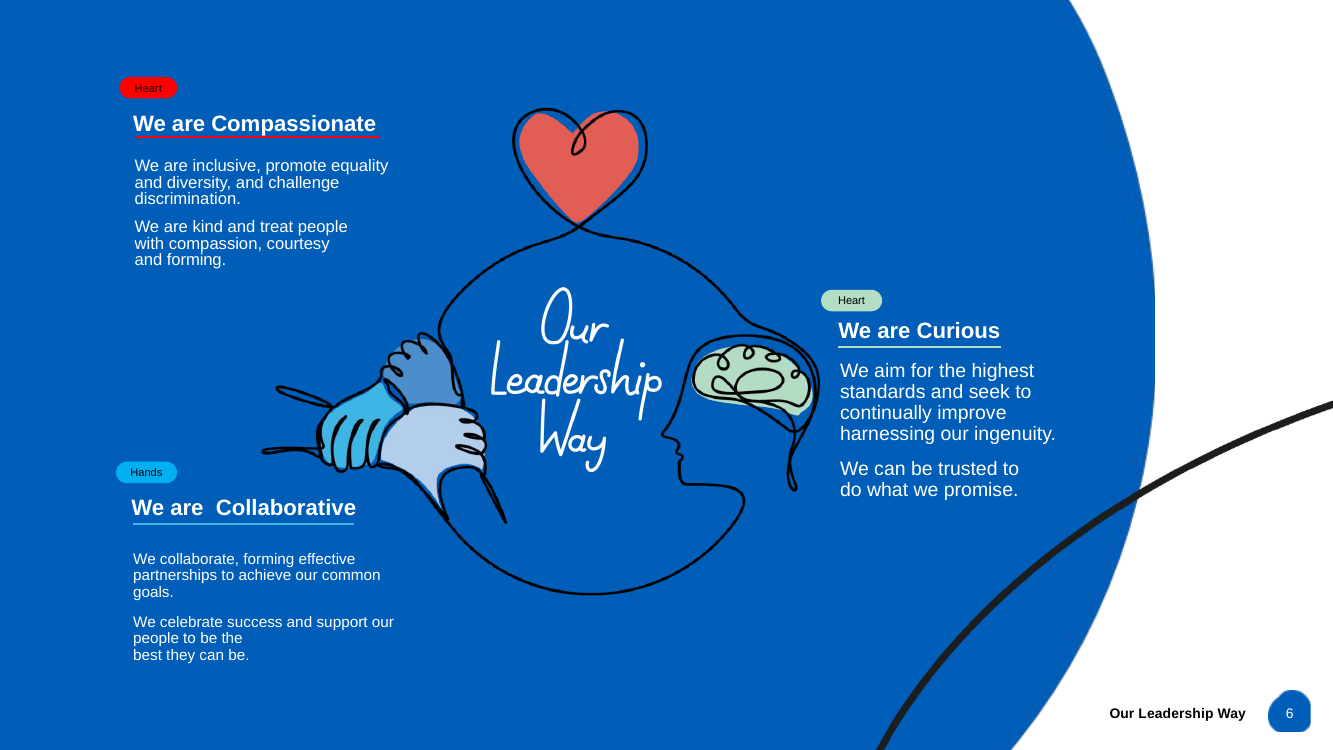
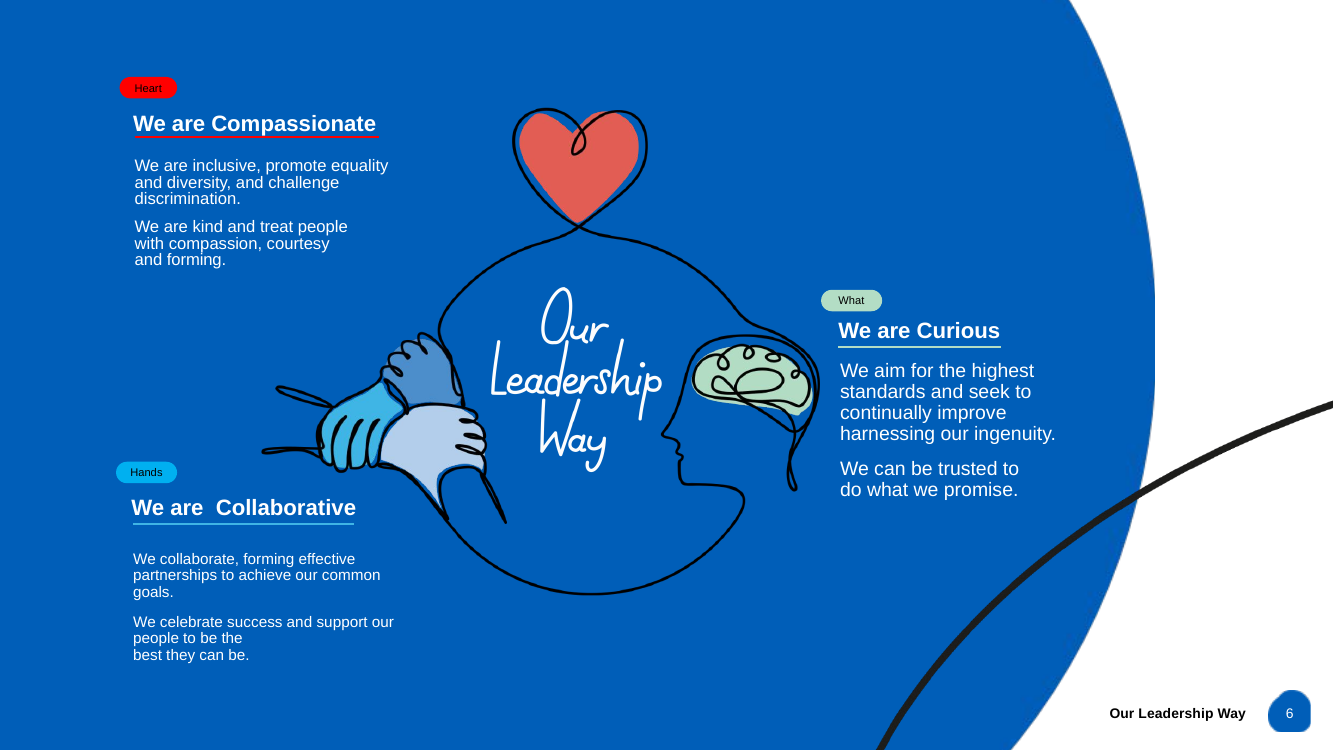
Heart: Heart -> What (851, 301)
